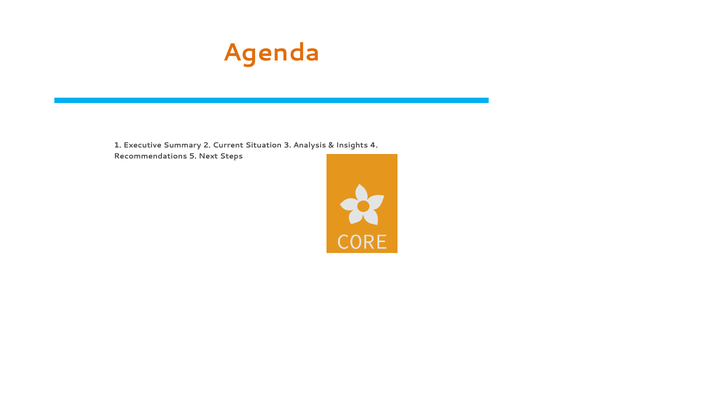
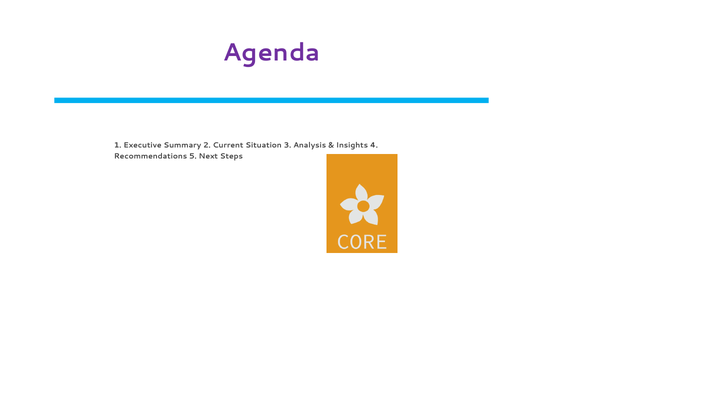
Agenda colour: orange -> purple (271, 52)
